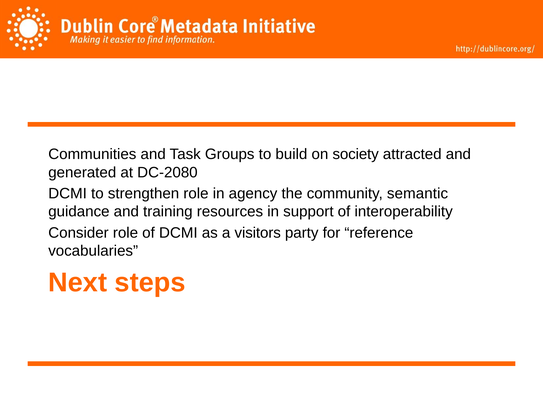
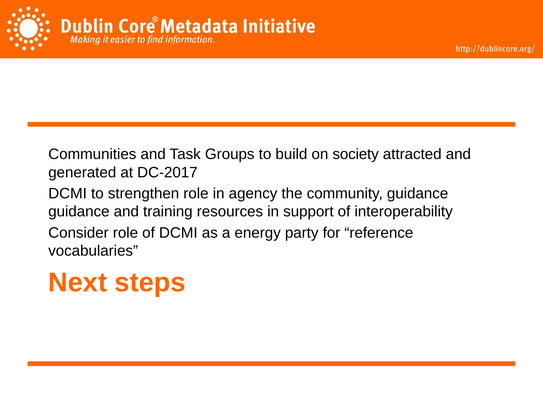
DC-2080: DC-2080 -> DC-2017 (167, 172)
community semantic: semantic -> guidance (418, 194)
visitors: visitors -> energy (258, 233)
